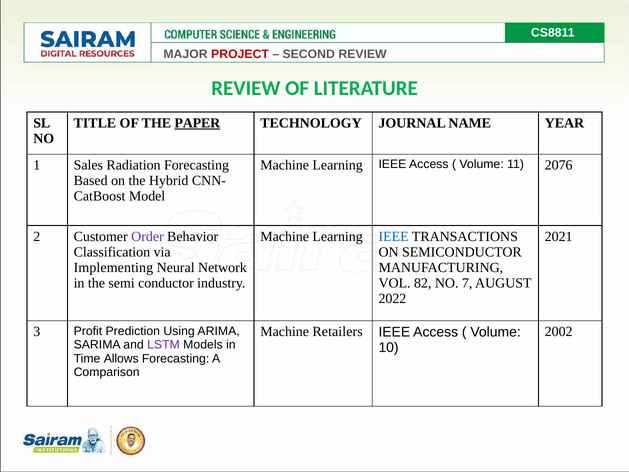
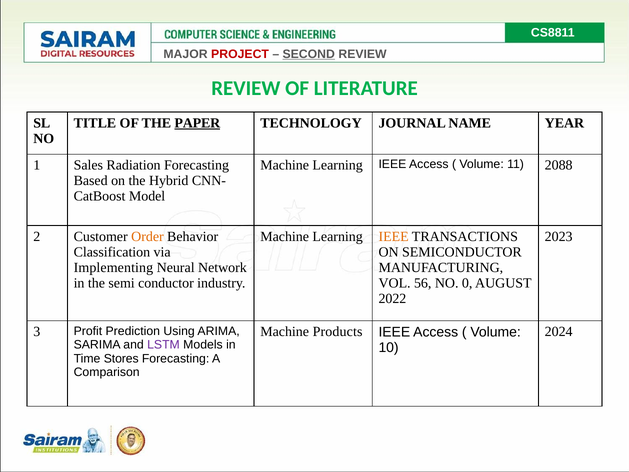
SECOND underline: none -> present (309, 54)
2076: 2076 -> 2088 (559, 165)
Order colour: purple -> orange (147, 236)
IEEE colour: blue -> orange (394, 236)
2021: 2021 -> 2023 (559, 236)
82: 82 -> 56 (423, 283)
7: 7 -> 0 (467, 283)
Retailers: Retailers -> Products (338, 332)
2002: 2002 -> 2024 (559, 332)
Allows: Allows -> Stores (121, 358)
